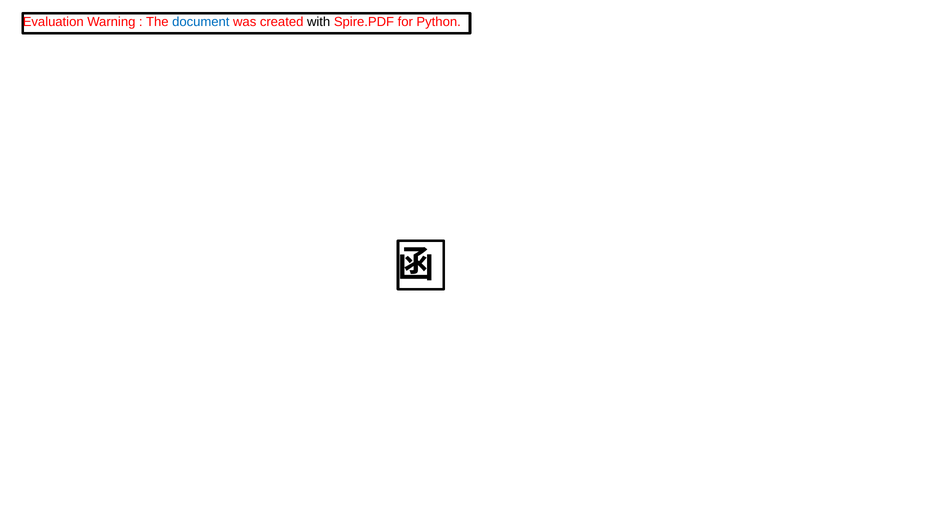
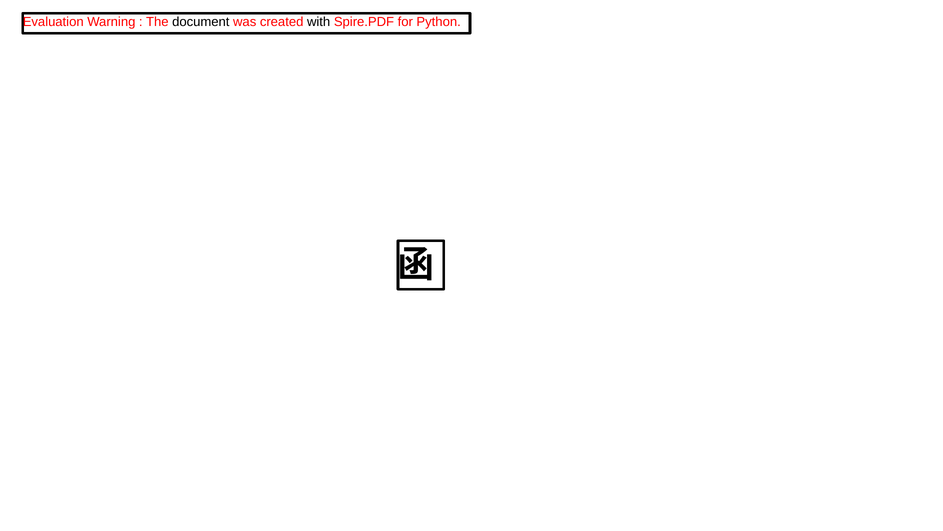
document colour: blue -> black (201, 22)
